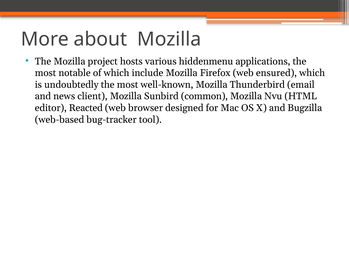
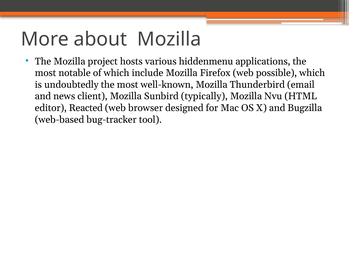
ensured: ensured -> possible (277, 73)
common: common -> typically (204, 96)
